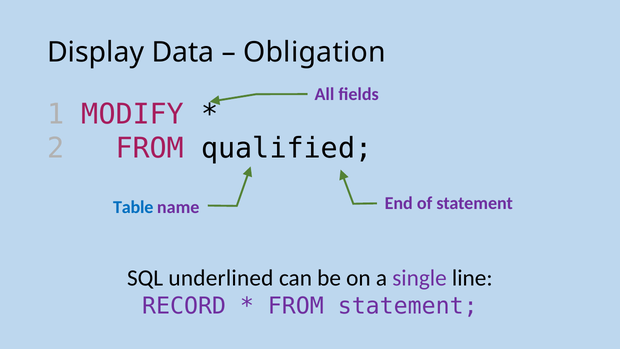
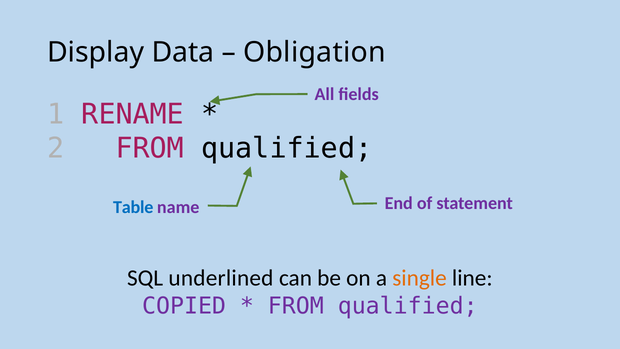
MODIFY: MODIFY -> RENAME (133, 114)
single colour: purple -> orange (419, 278)
RECORD: RECORD -> COPIED (184, 306)
statement: statement -> qualified (408, 306)
